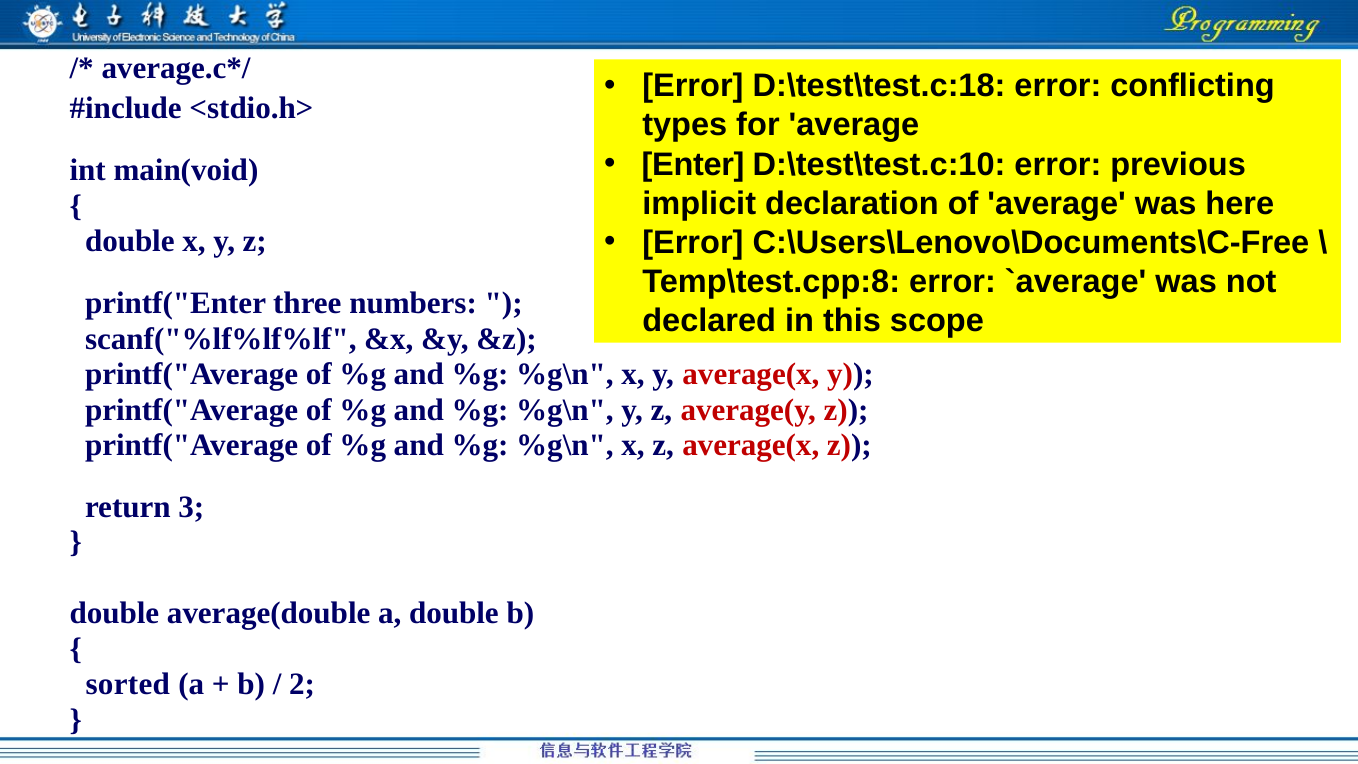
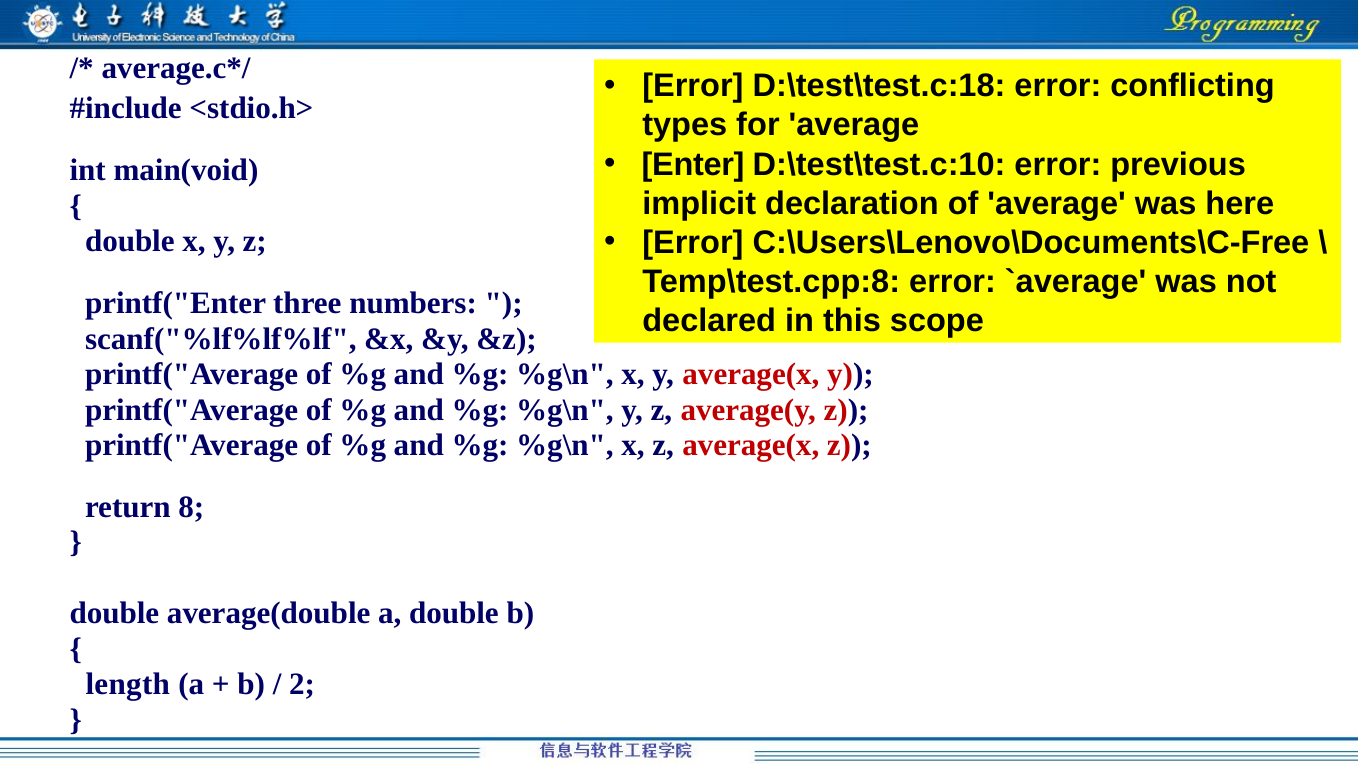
3: 3 -> 8 (191, 507)
sorted: sorted -> length (128, 685)
